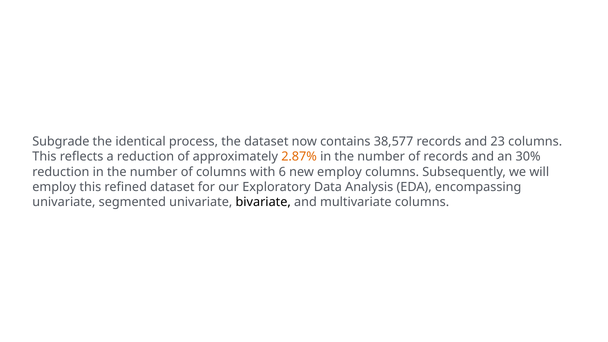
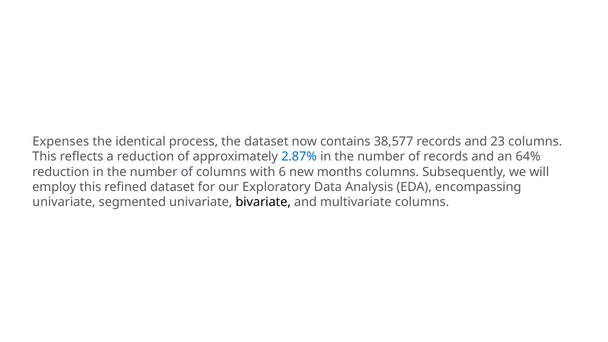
Subgrade: Subgrade -> Expenses (61, 141)
2.87% colour: orange -> blue (299, 157)
30%: 30% -> 64% (528, 157)
new employ: employ -> months (340, 172)
